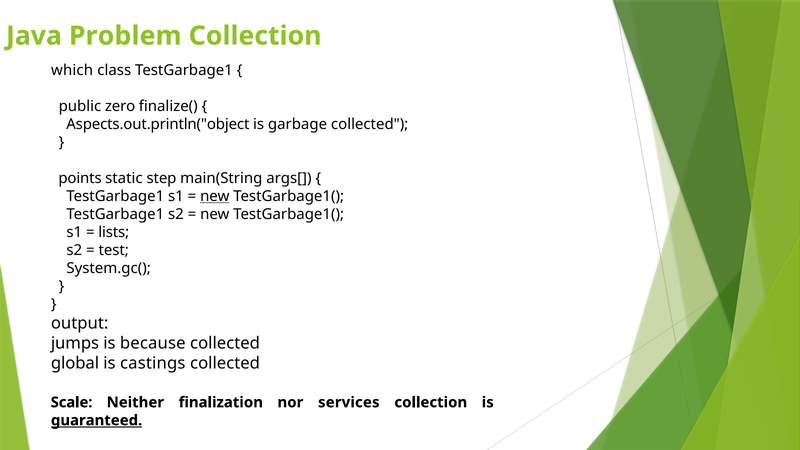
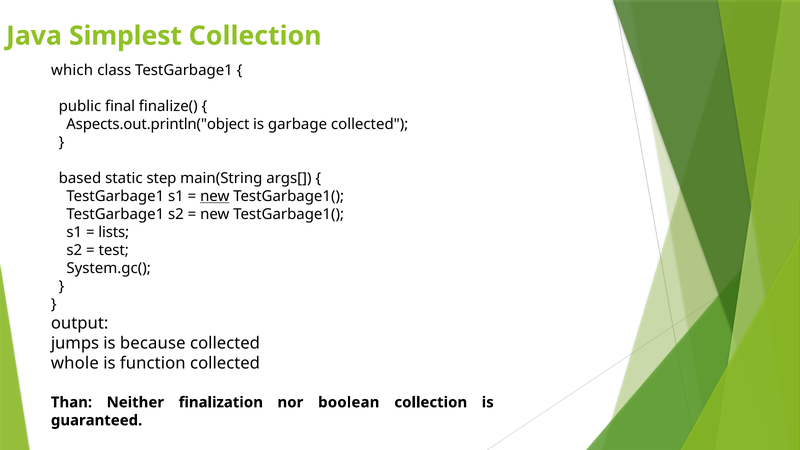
Problem: Problem -> Simplest (125, 36)
zero: zero -> final (120, 106)
points: points -> based (80, 178)
global: global -> whole (75, 363)
castings: castings -> function (153, 363)
Scale: Scale -> Than (71, 402)
services: services -> boolean (349, 402)
guaranteed underline: present -> none (97, 420)
